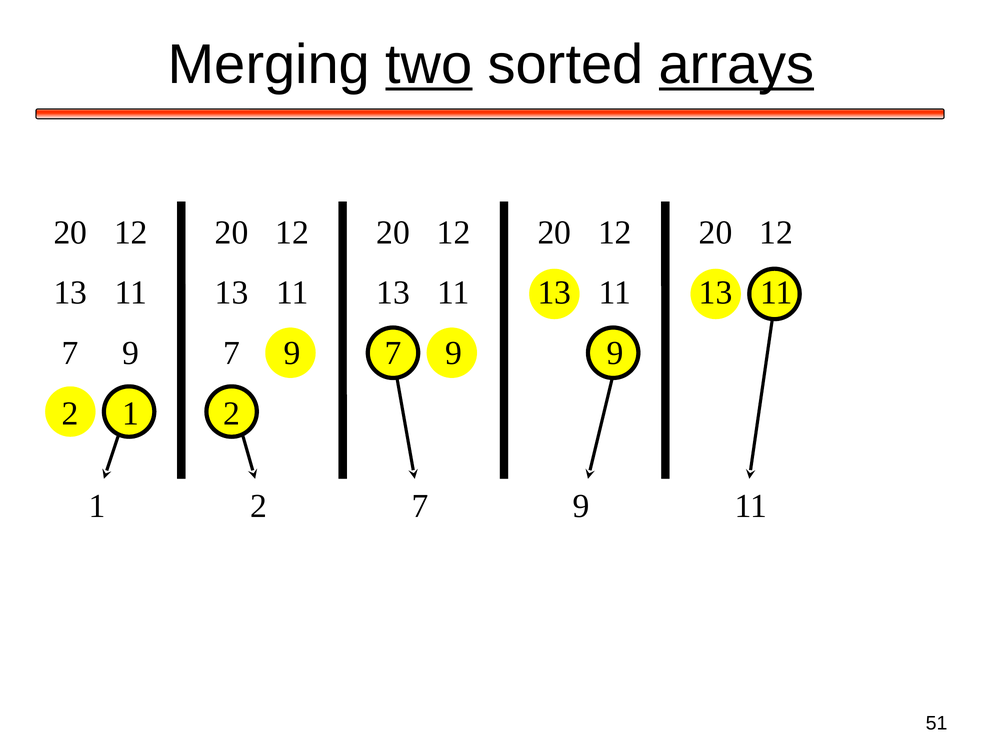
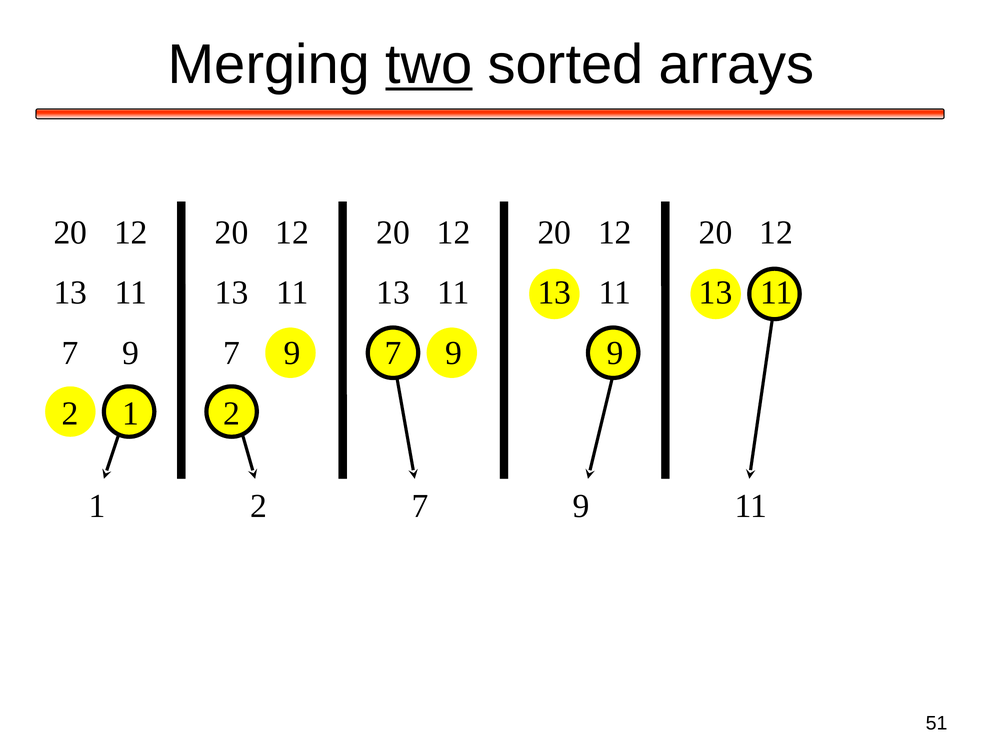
arrays underline: present -> none (737, 65)
